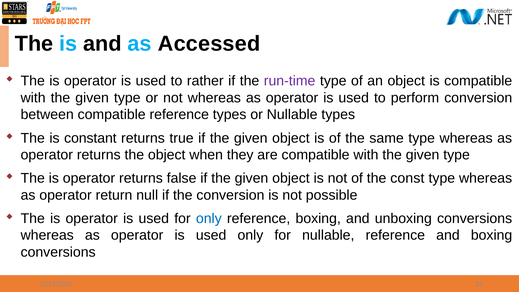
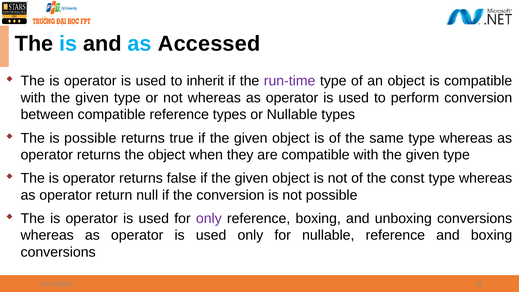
rather: rather -> inherit (205, 81)
is constant: constant -> possible (90, 138)
only colour: blue -> purple (209, 218)
